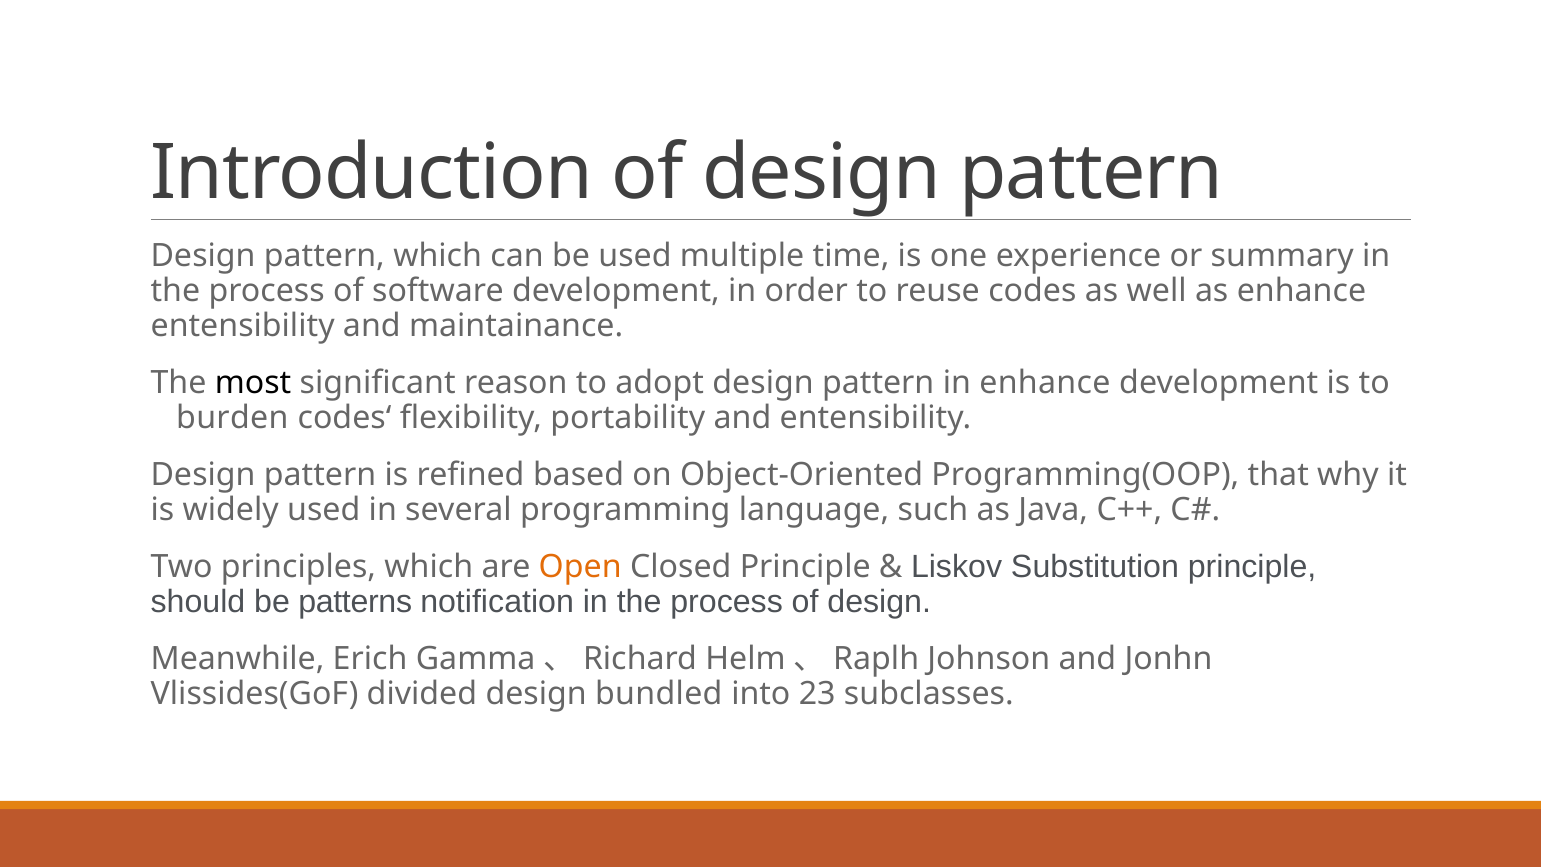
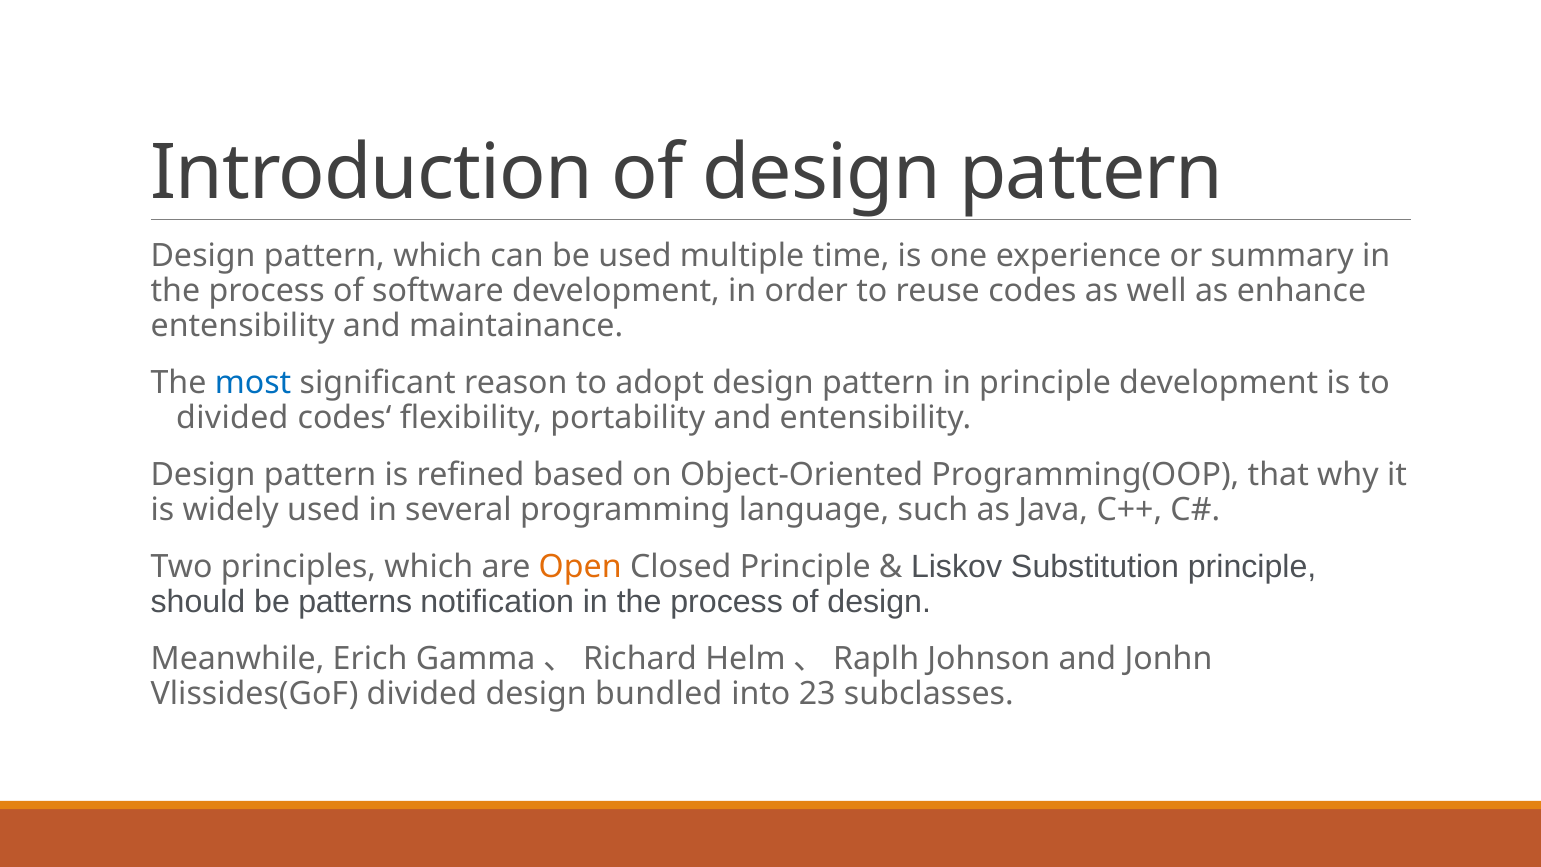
most colour: black -> blue (253, 383)
in enhance: enhance -> principle (1045, 383)
burden: burden -> divided (232, 418)
